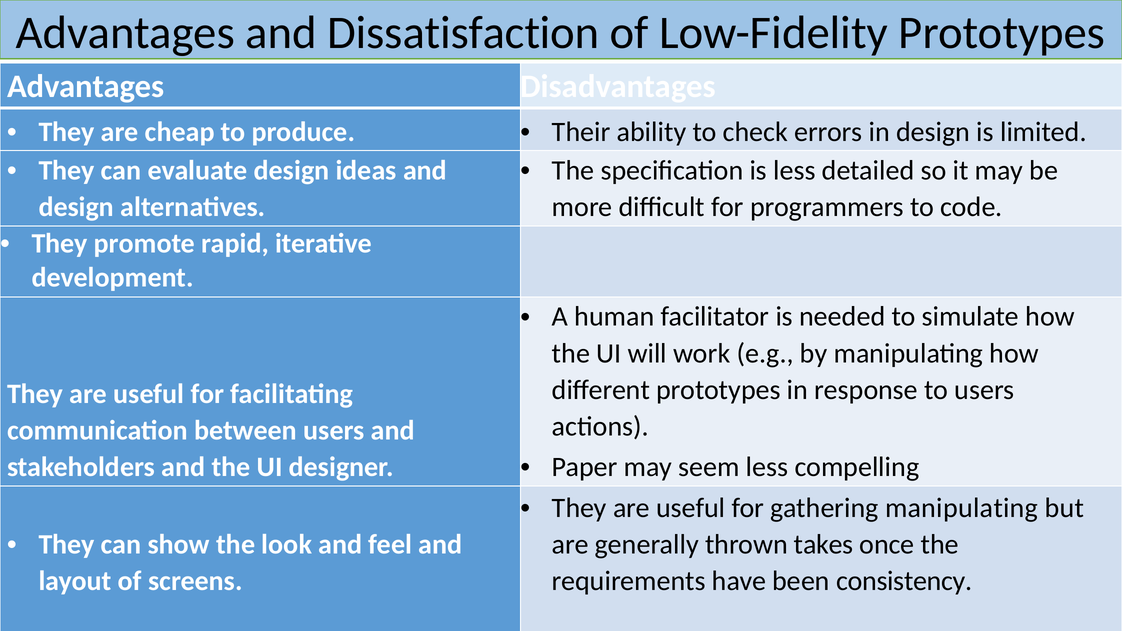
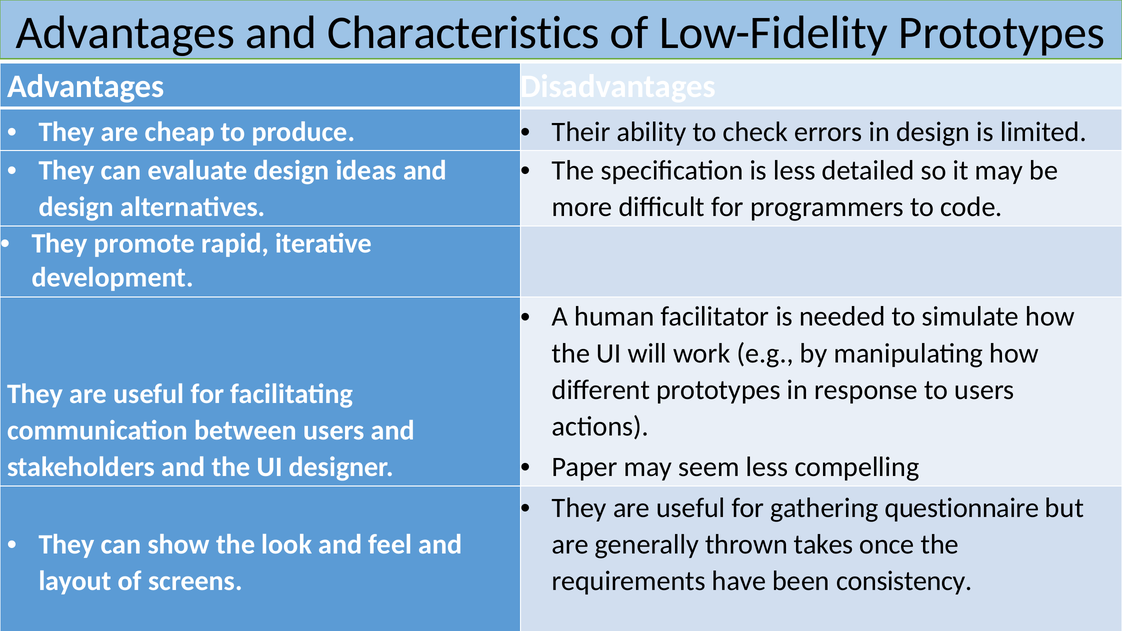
Dissatisfaction: Dissatisfaction -> Characteristics (464, 33)
gathering manipulating: manipulating -> questionnaire (962, 508)
